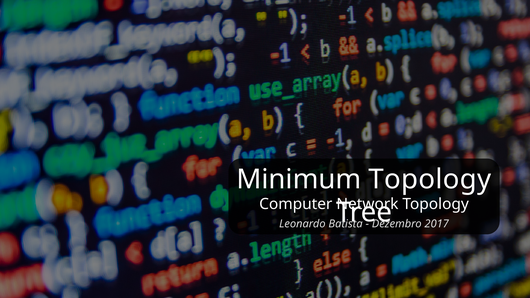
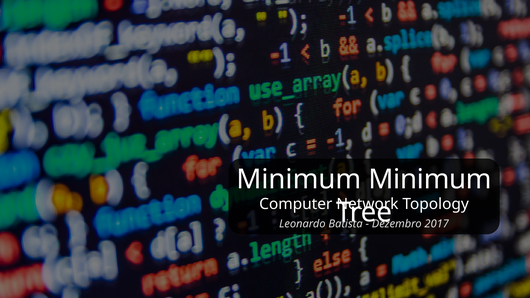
Minimum Topology: Topology -> Minimum (430, 179)
